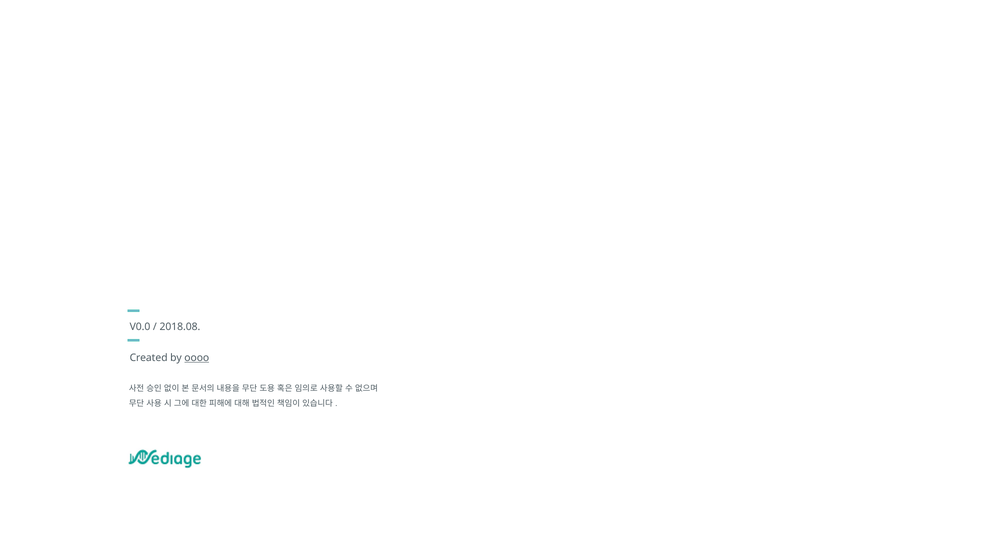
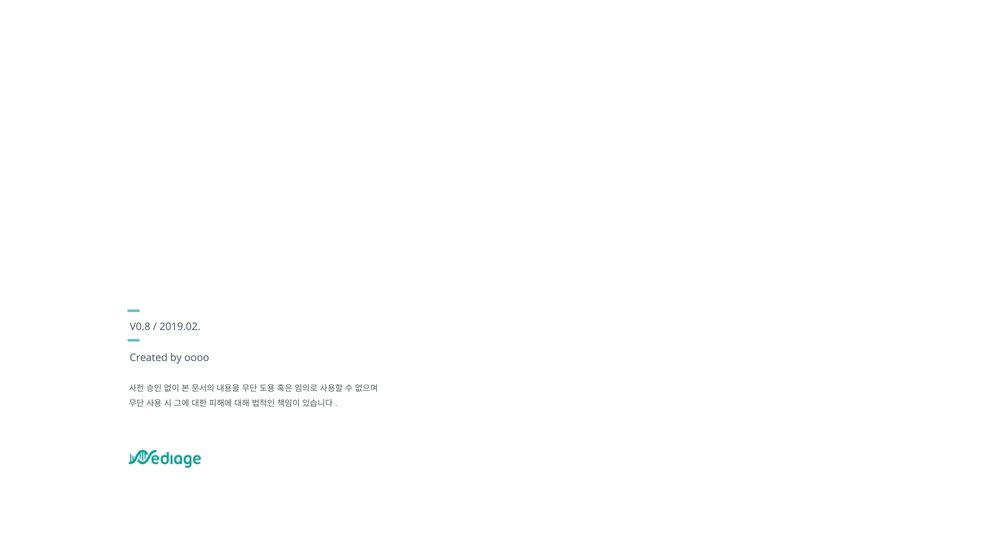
V0.0: V0.0 -> V0.8 (140, 327)
2018.08: 2018.08 -> 2019.02 (180, 327)
oooo underline: present -> none (197, 358)
